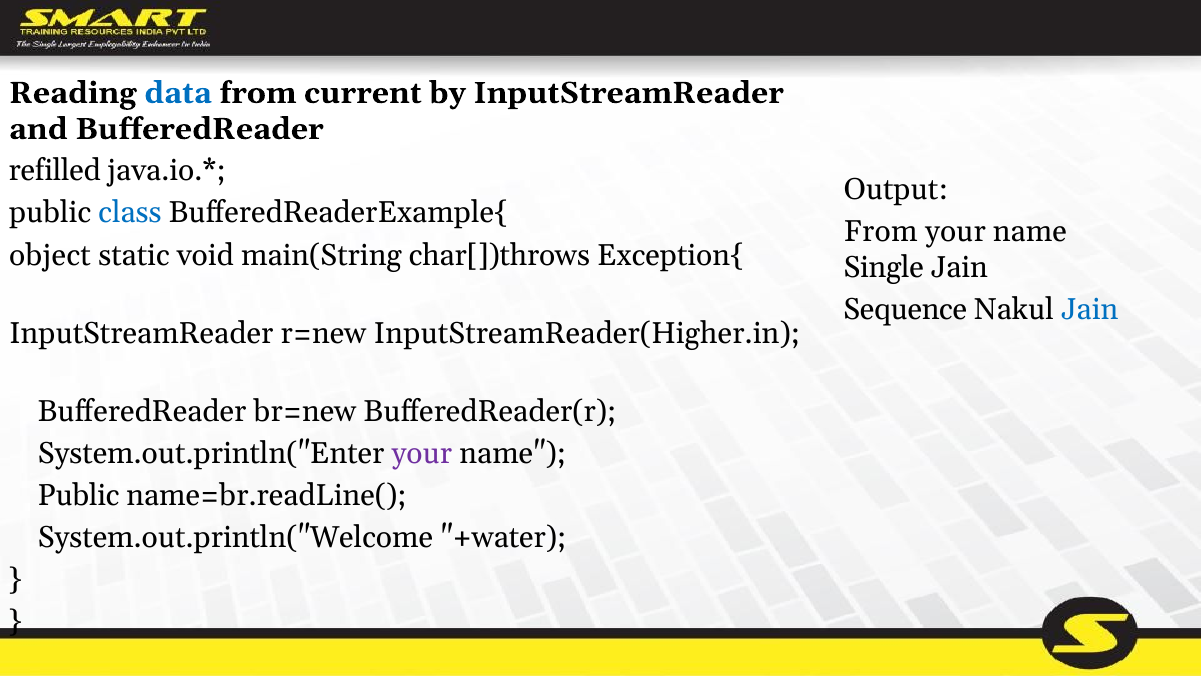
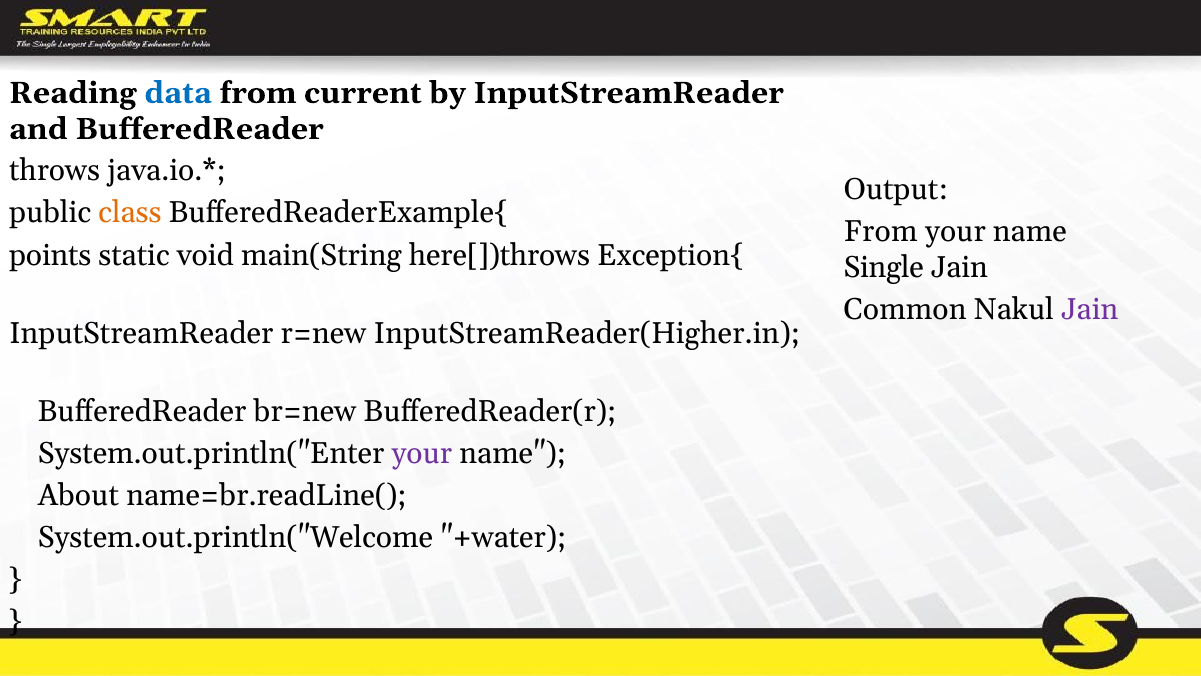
refilled: refilled -> throws (55, 171)
class colour: blue -> orange (130, 213)
object: object -> points (50, 255)
char[])throws: char[])throws -> here[])throws (499, 255)
Sequence: Sequence -> Common (905, 310)
Jain colour: blue -> purple (1090, 310)
Public: Public -> About (78, 495)
